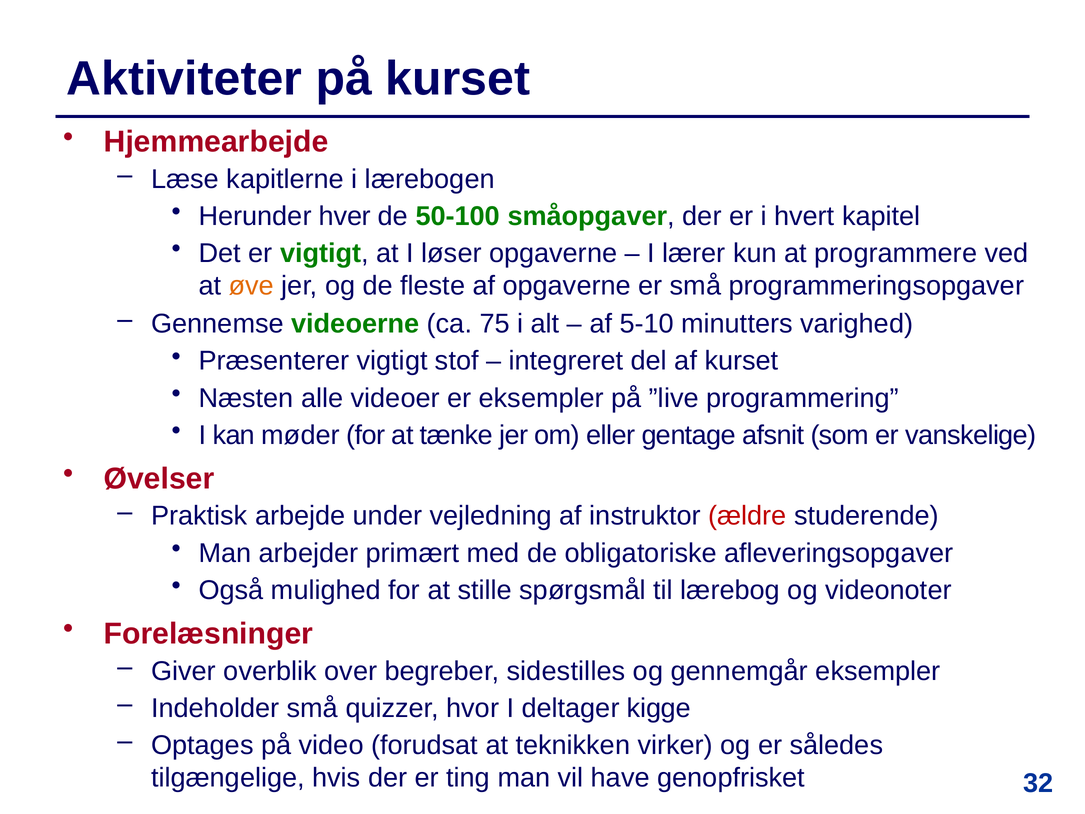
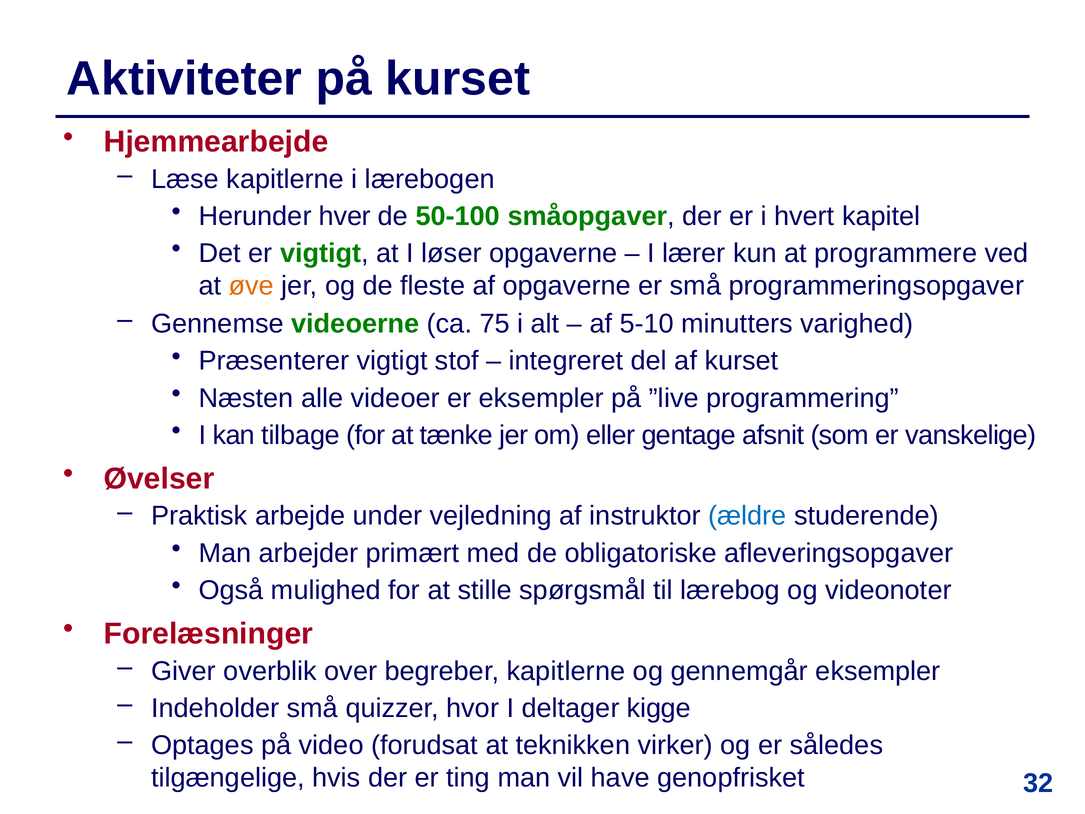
møder: møder -> tilbage (301, 435)
ældre colour: red -> blue (747, 516)
begreber sidestilles: sidestilles -> kapitlerne (566, 671)
